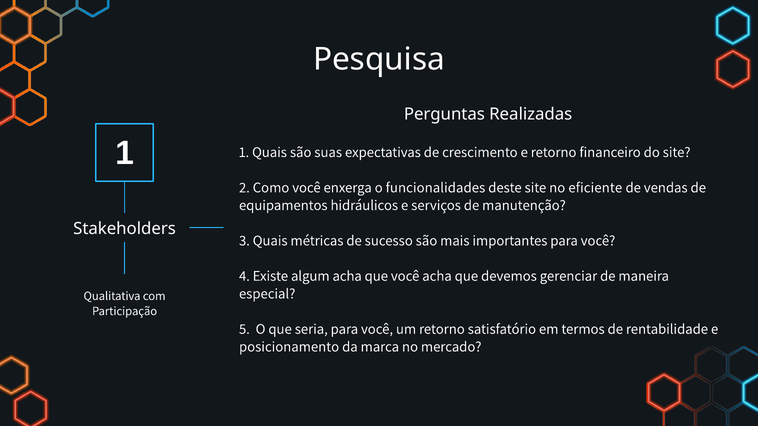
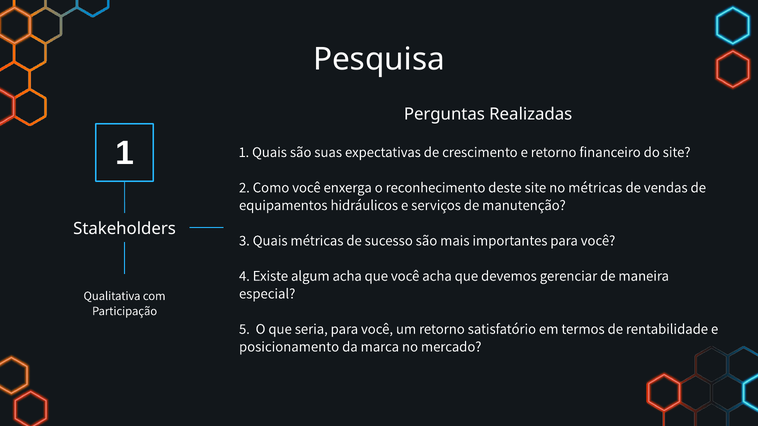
funcionalidades: funcionalidades -> reconhecimento (436, 188)
no eficiente: eficiente -> métricas (595, 188)
